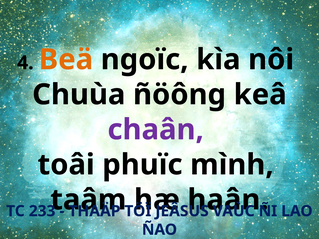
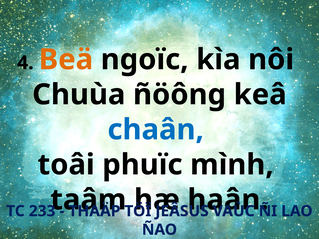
chaân colour: purple -> blue (156, 130)
